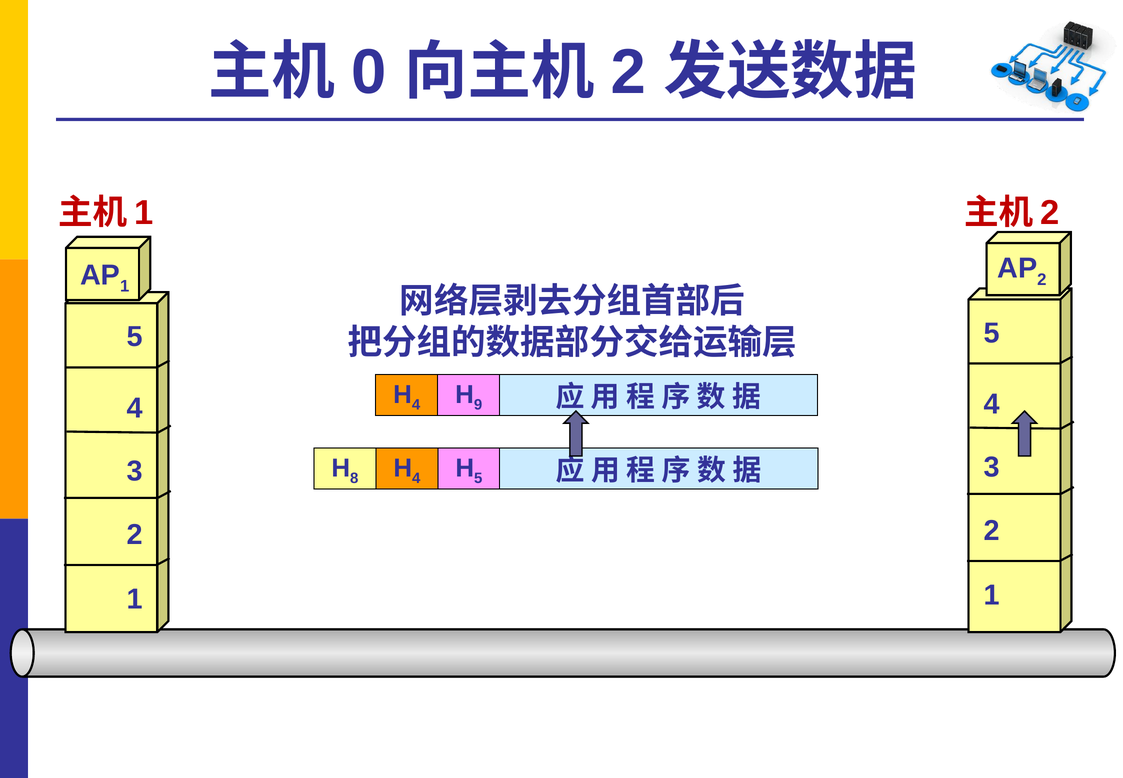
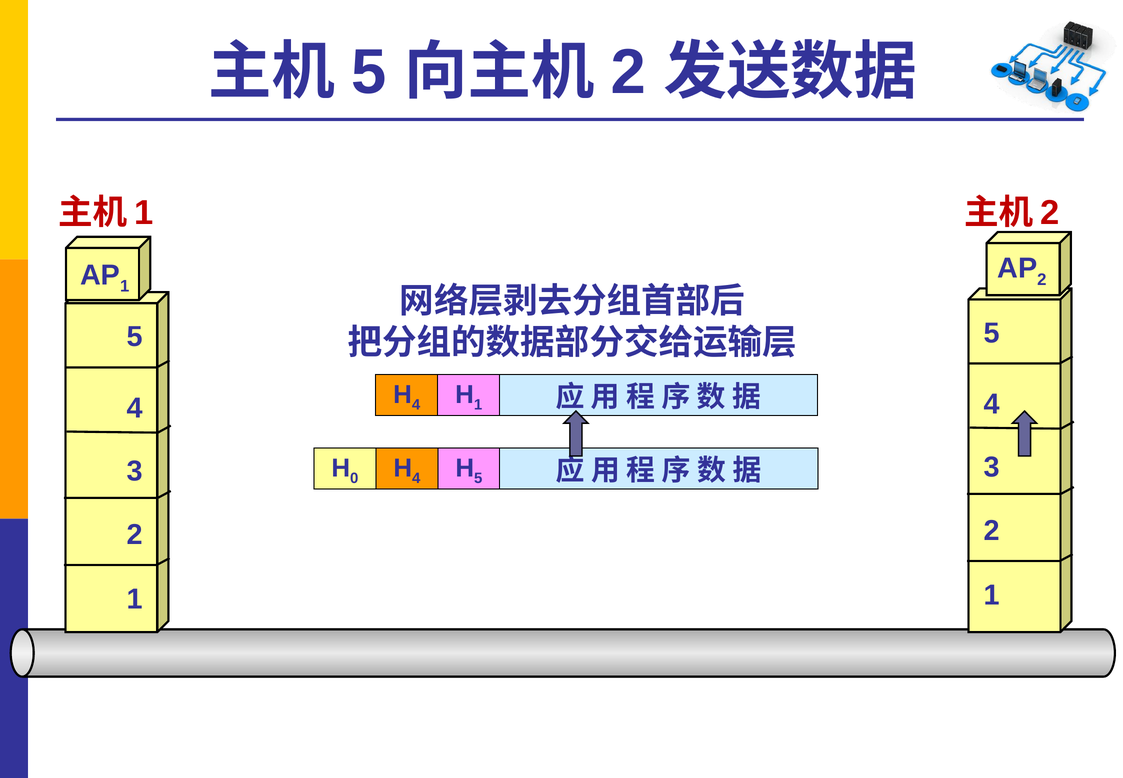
0: 0 -> 5 (369, 72)
9: 9 -> 1 (478, 405)
8: 8 -> 0 (354, 478)
